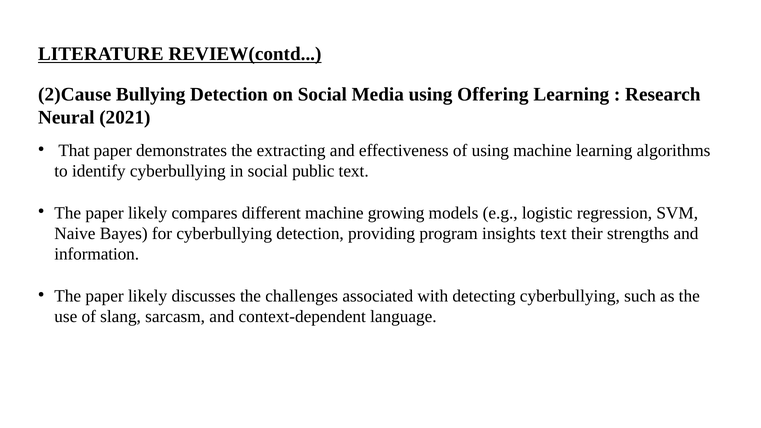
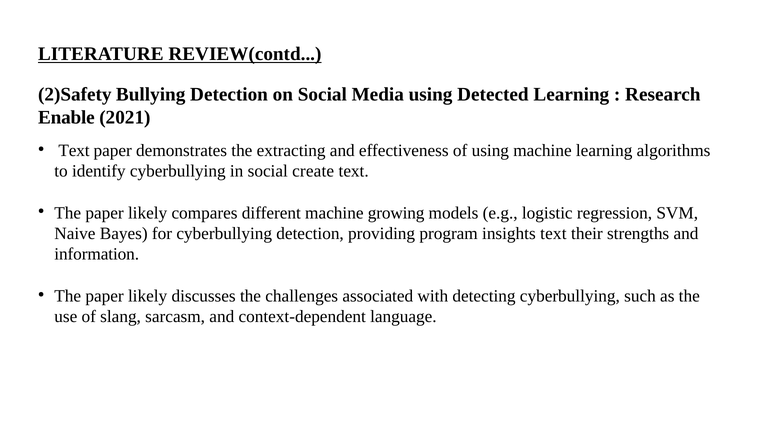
2)Cause: 2)Cause -> 2)Safety (75, 94)
Offering: Offering -> Detected (493, 94)
Neural: Neural -> Enable (66, 117)
That: That -> Text (74, 151)
public: public -> create (313, 171)
